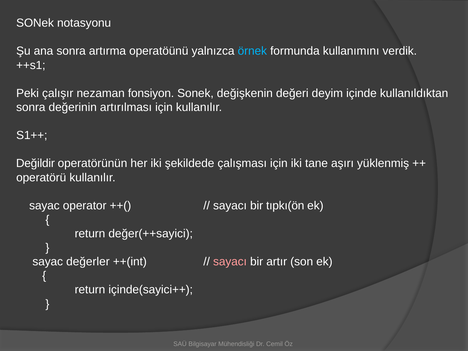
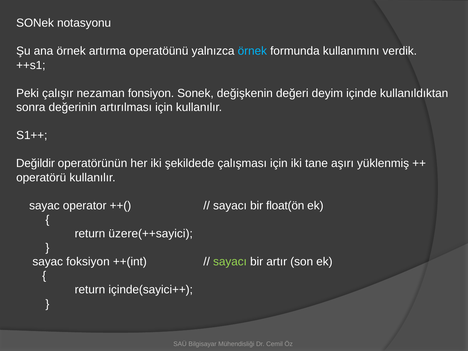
ana sonra: sonra -> örnek (71, 51)
tıpkı(ön: tıpkı(ön -> float(ön (285, 206)
değer(++sayici: değer(++sayici -> üzere(++sayici (151, 234)
değerler: değerler -> foksiyon (88, 262)
sayacı colour: pink -> light green (230, 262)
